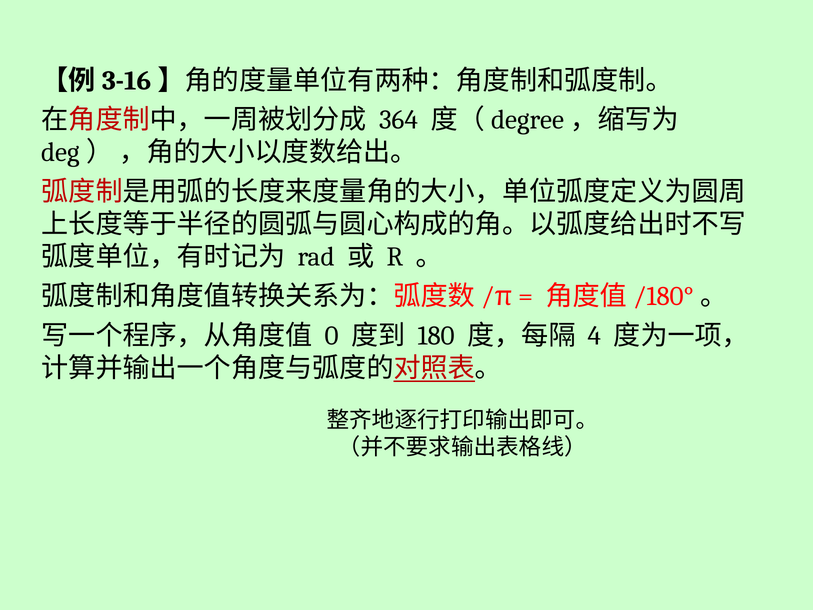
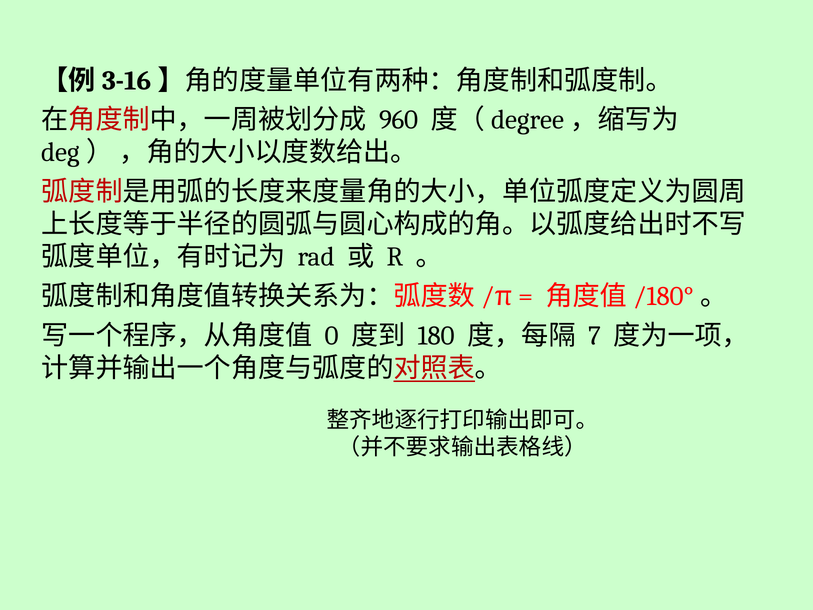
364: 364 -> 960 (399, 120)
4: 4 -> 7 (594, 335)
